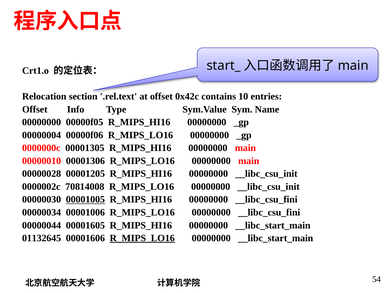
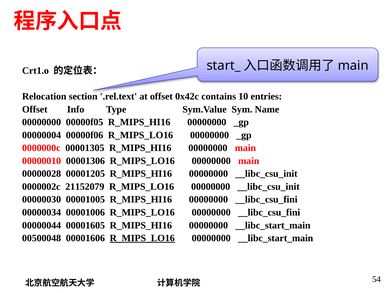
70814008: 70814008 -> 21152079 (85, 186)
00001005 underline: present -> none (85, 199)
01132645: 01132645 -> 00500048 (42, 238)
